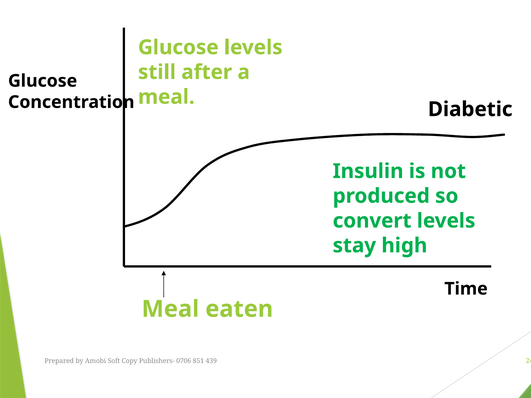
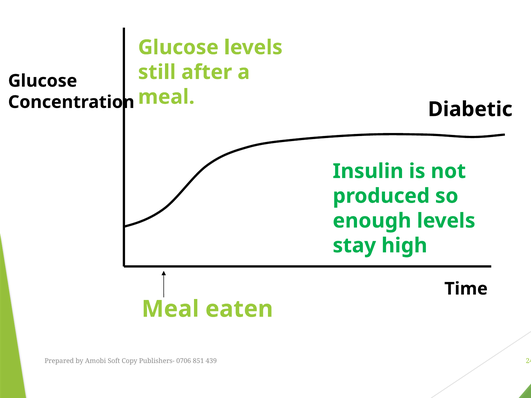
convert: convert -> enough (372, 221)
